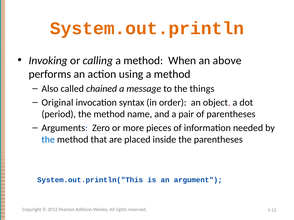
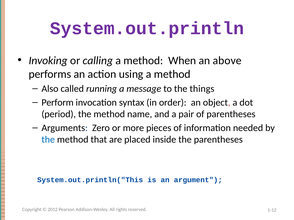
System.out.println colour: orange -> purple (147, 28)
chained: chained -> running (102, 89)
Original: Original -> Perform (58, 103)
